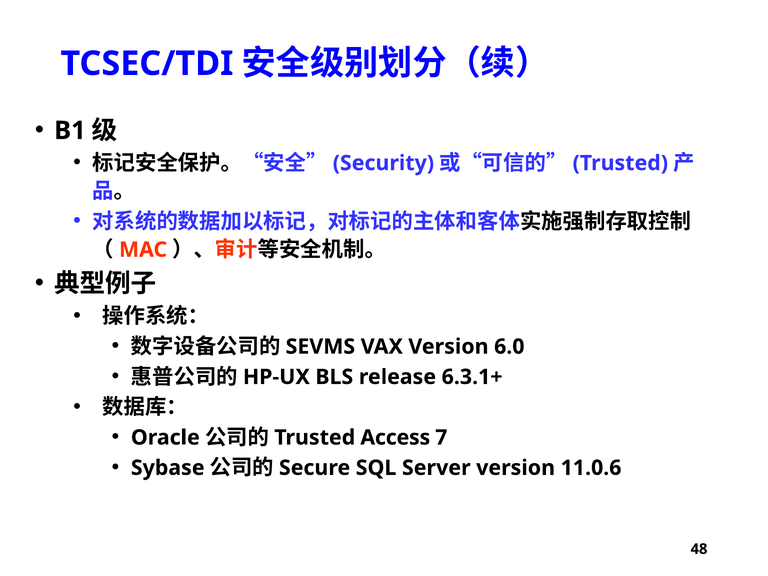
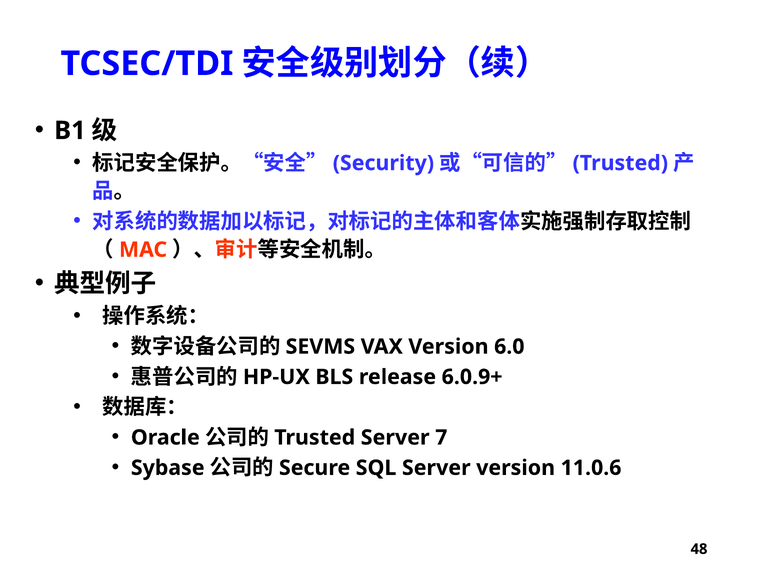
6.3.1+: 6.3.1+ -> 6.0.9+ (472, 377)
Access: Access -> Server (395, 438)
